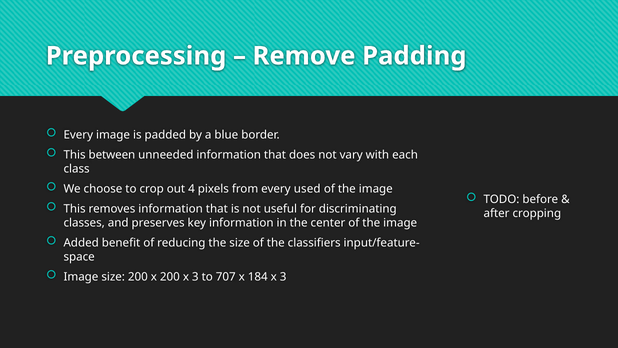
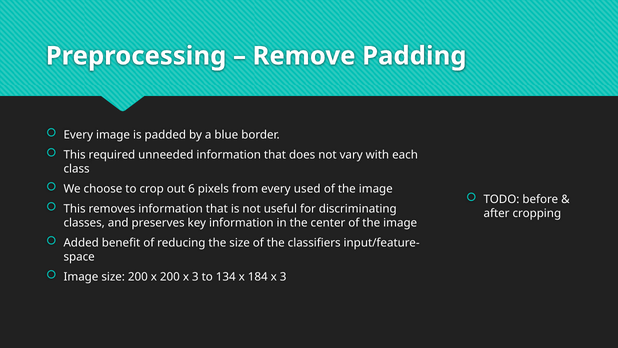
between: between -> required (112, 155)
4: 4 -> 6 (192, 189)
707: 707 -> 134 (226, 277)
